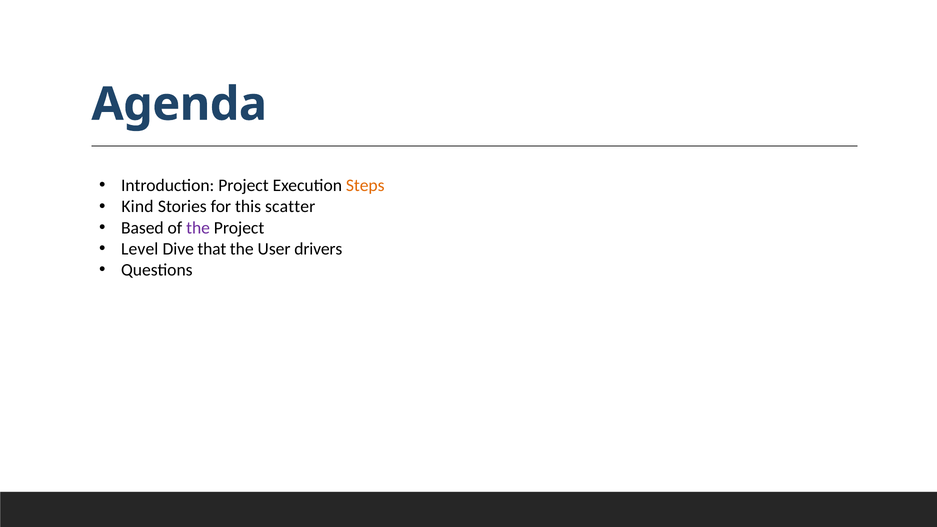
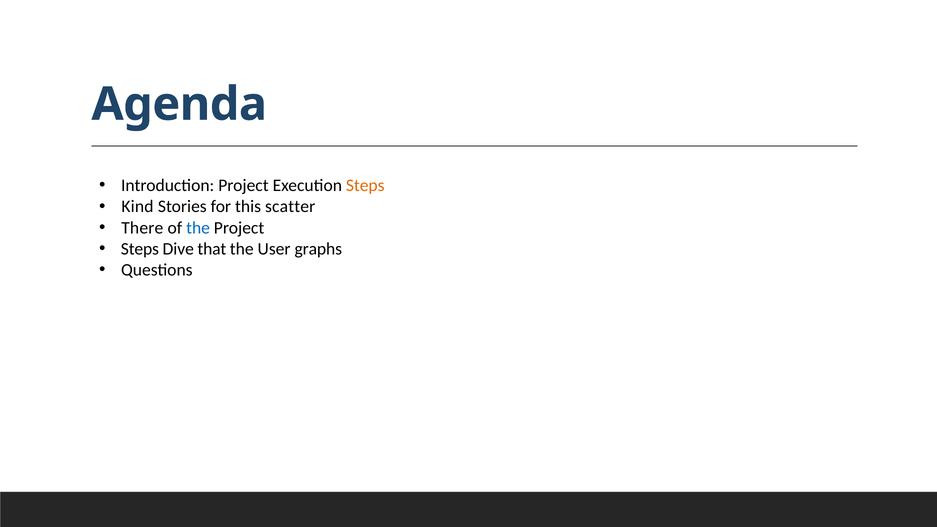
Based: Based -> There (142, 228)
the colour: purple -> blue (198, 228)
Level: Level -> Steps (140, 249)
drivers: drivers -> graphs (318, 249)
